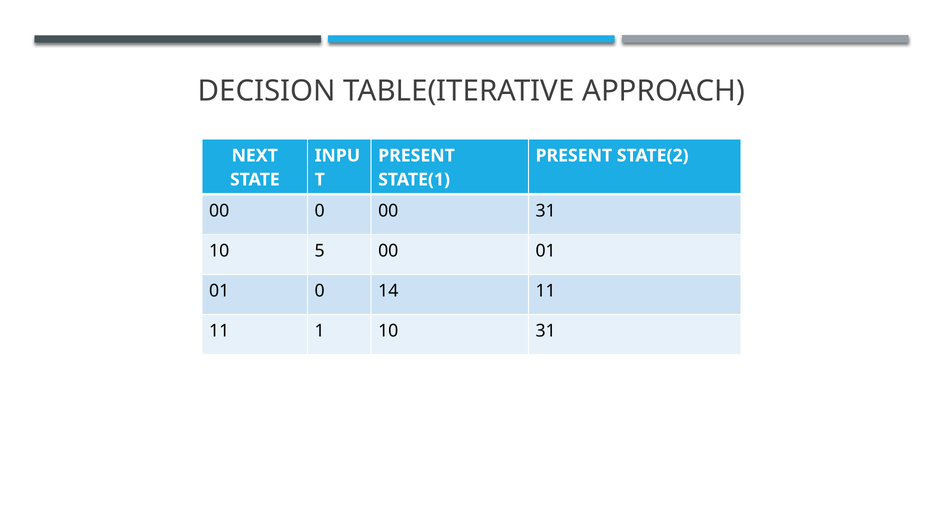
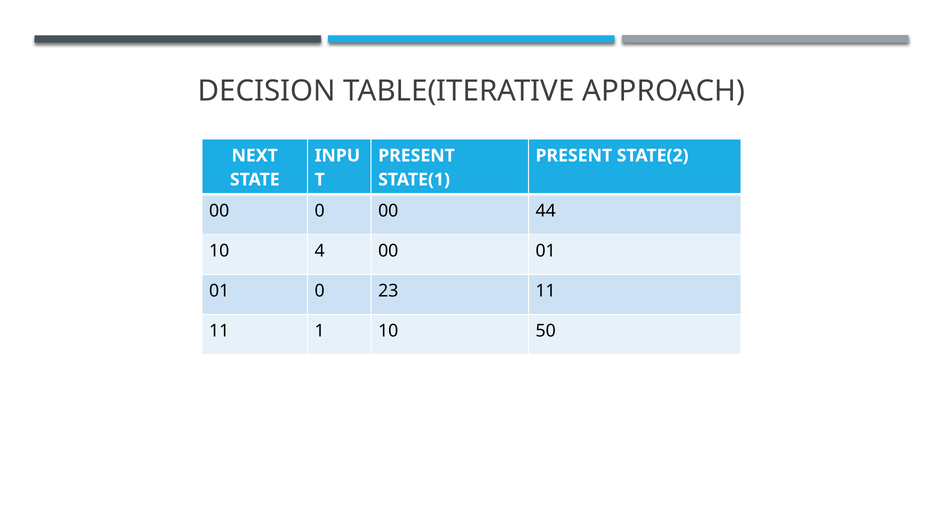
00 31: 31 -> 44 (546, 211)
5: 5 -> 4 (320, 251)
14: 14 -> 23 (388, 291)
10 31: 31 -> 50 (546, 331)
